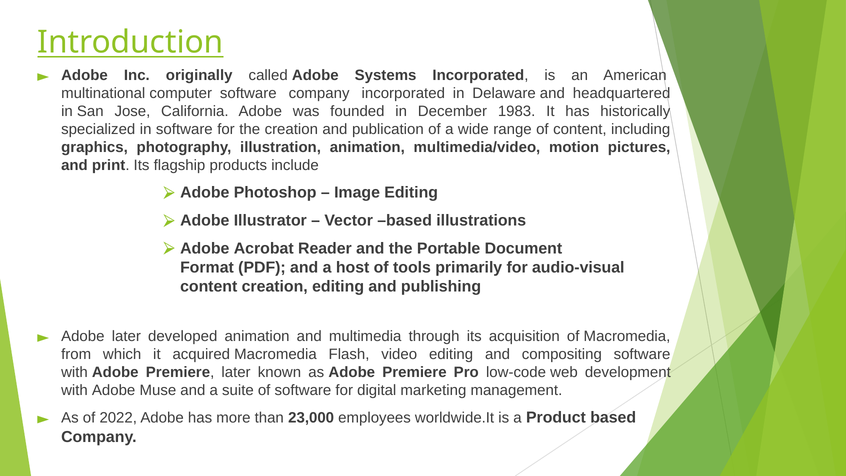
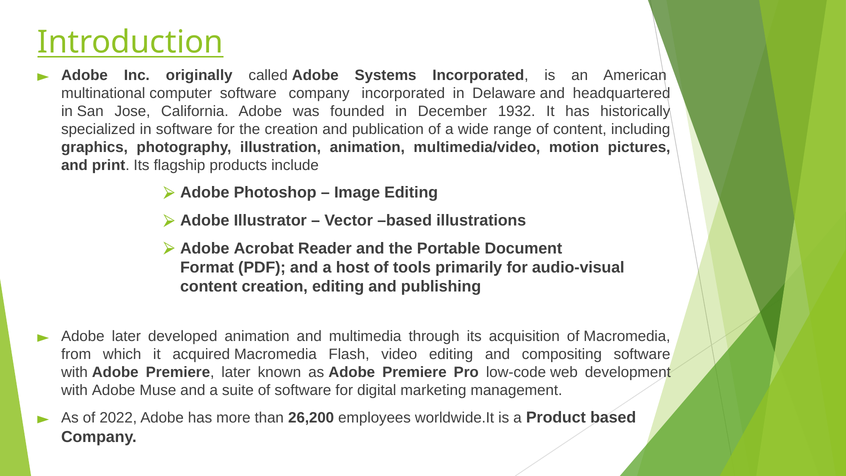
1983: 1983 -> 1932 (517, 111)
23,000: 23,000 -> 26,200 (311, 418)
